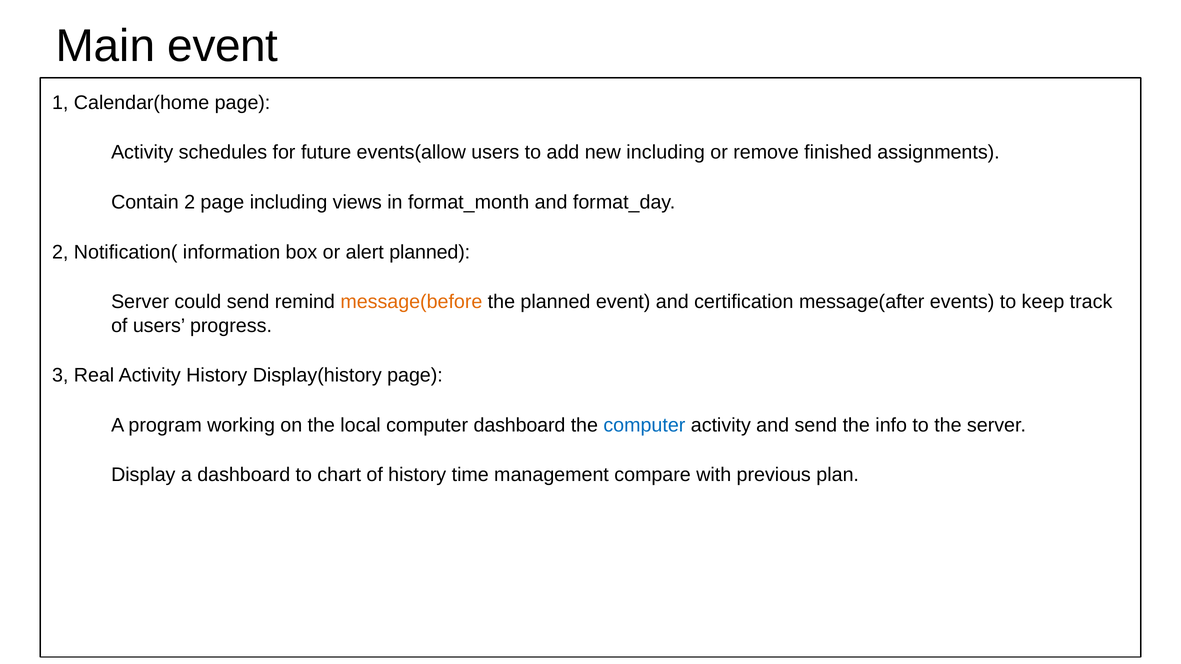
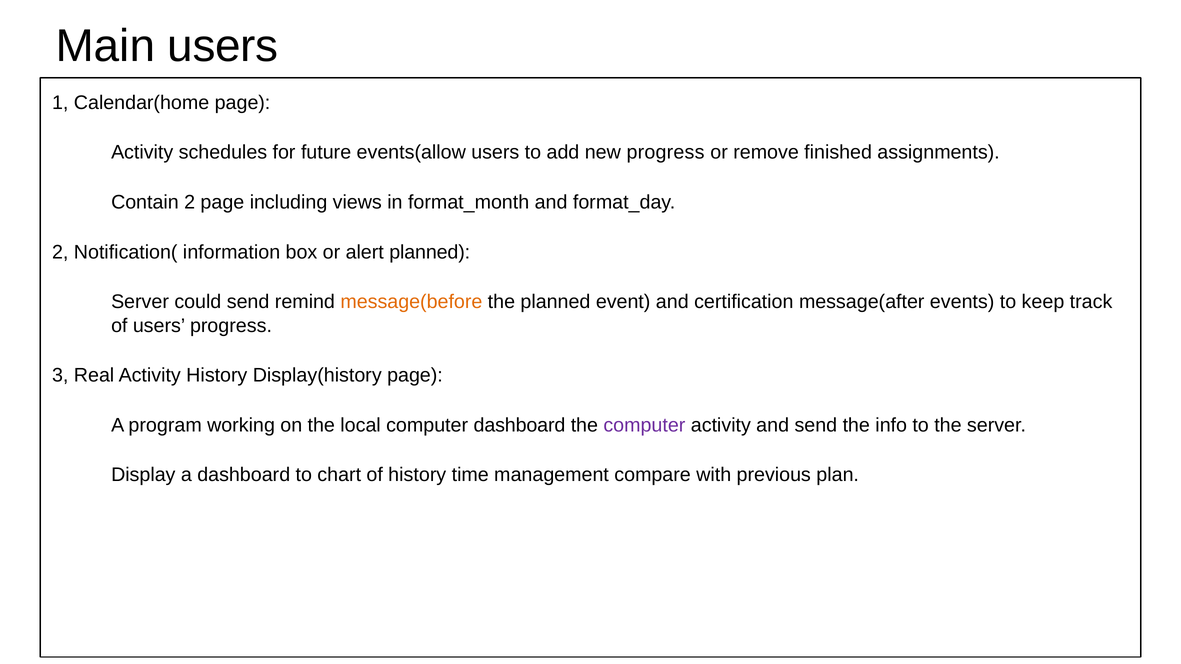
Main event: event -> users (223, 46)
new including: including -> progress (666, 153)
computer colour: blue -> purple (644, 425)
